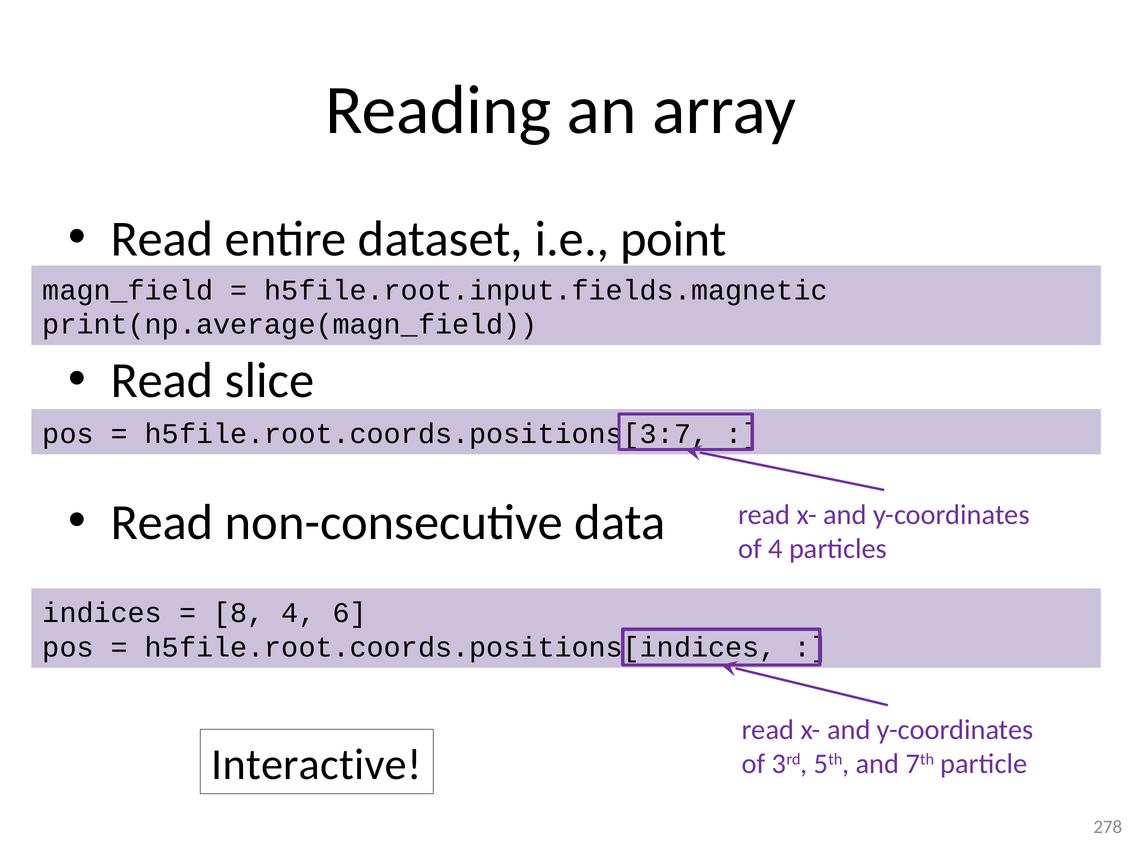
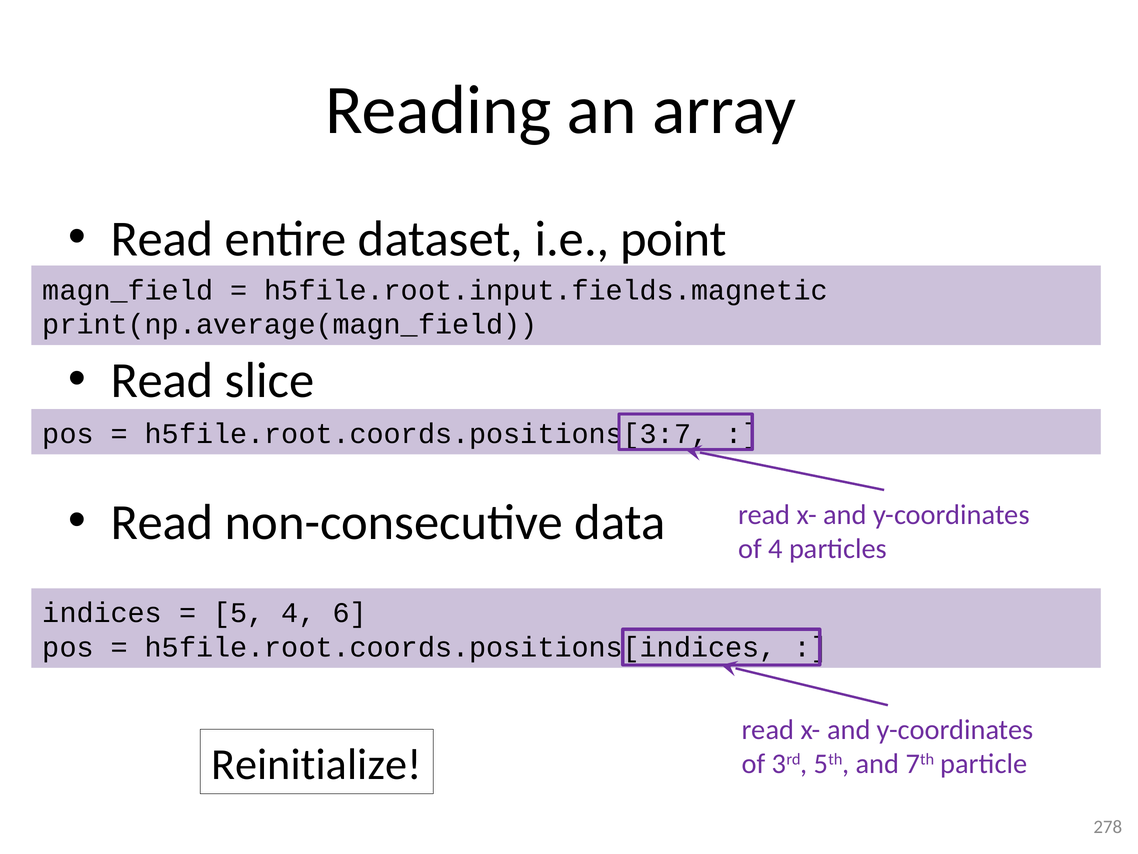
8: 8 -> 5 (239, 613)
Interactive: Interactive -> Reinitialize (316, 764)
